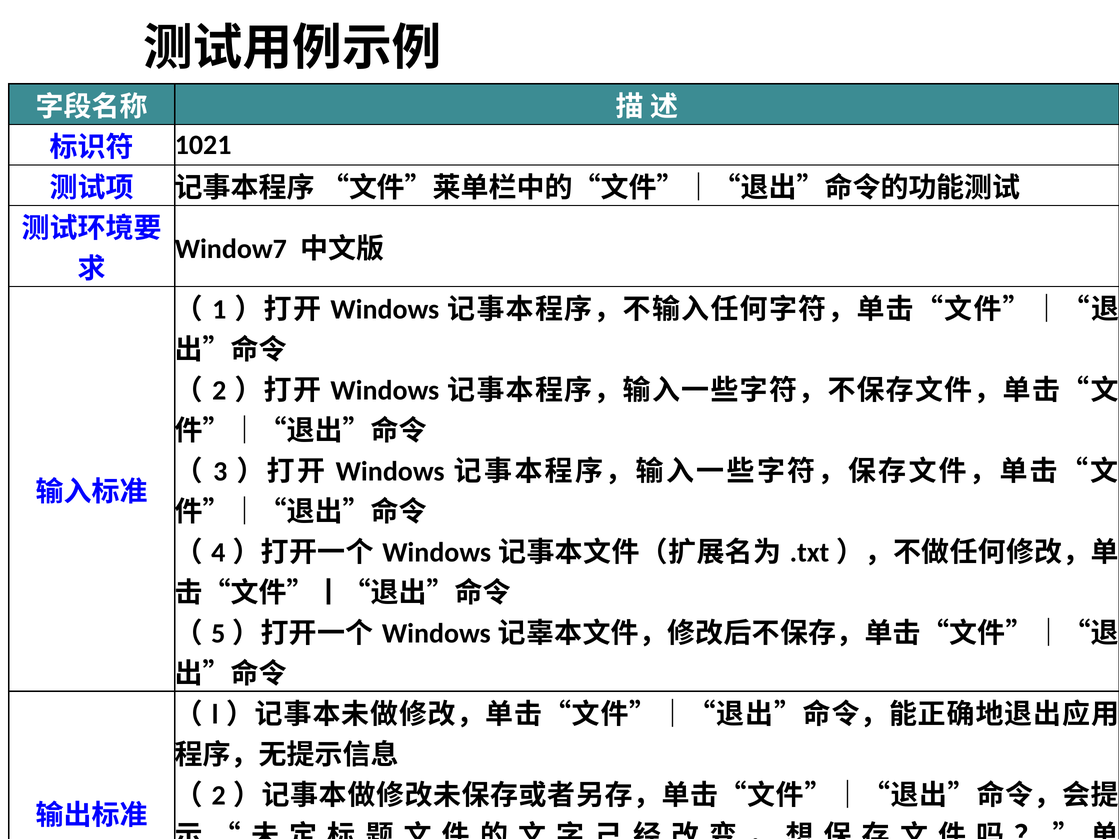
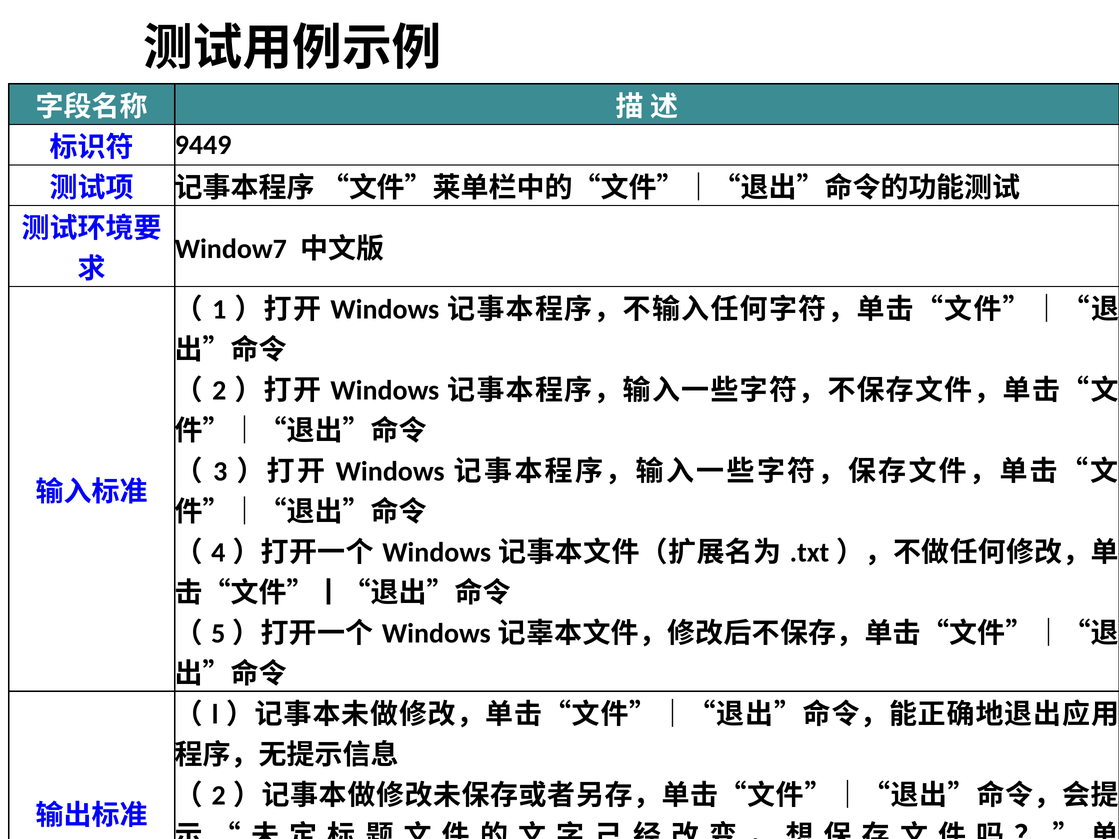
1021: 1021 -> 9449 (203, 145)
